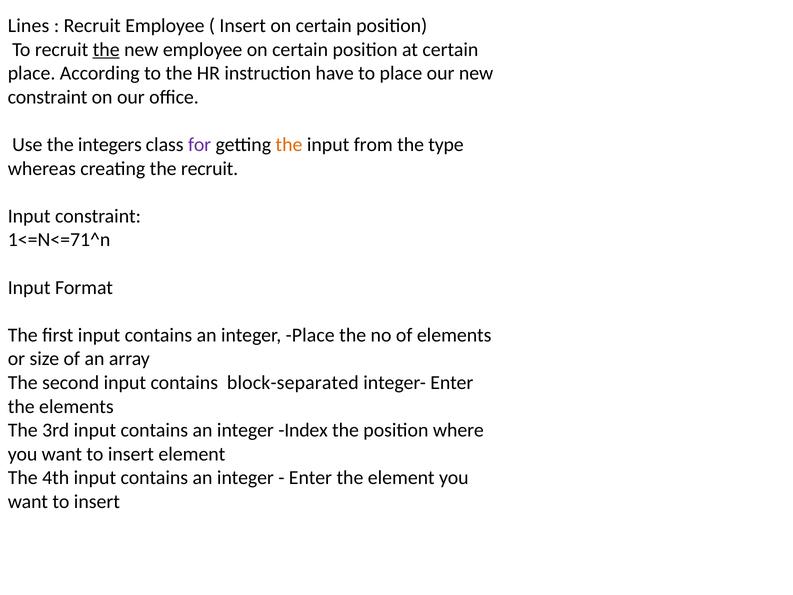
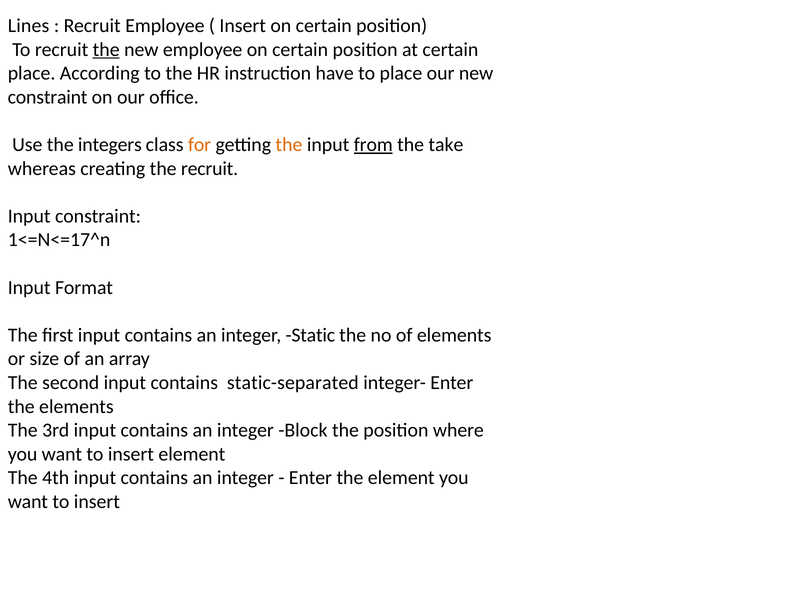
for colour: purple -> orange (200, 145)
from underline: none -> present (373, 145)
type: type -> take (446, 145)
1<=N<=71^n: 1<=N<=71^n -> 1<=N<=17^n (59, 240)
integer Place: Place -> Static (310, 335)
block-separated: block-separated -> static-separated (293, 383)
Index: Index -> Block (303, 430)
